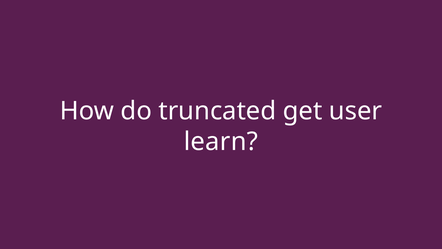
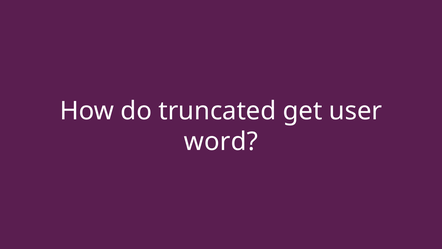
learn: learn -> word (221, 141)
